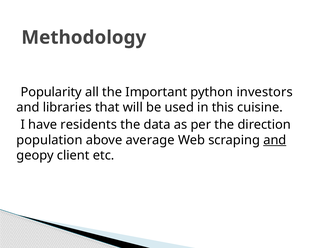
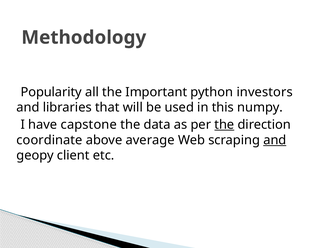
cuisine: cuisine -> numpy (260, 108)
residents: residents -> capstone (89, 125)
the underline: none -> present (224, 125)
population: population -> coordinate (49, 140)
